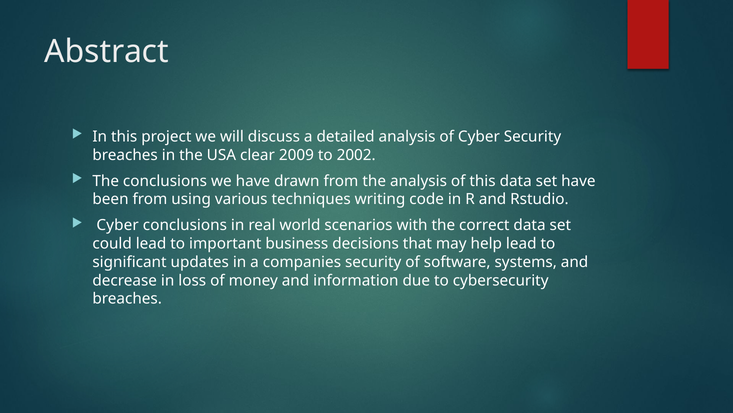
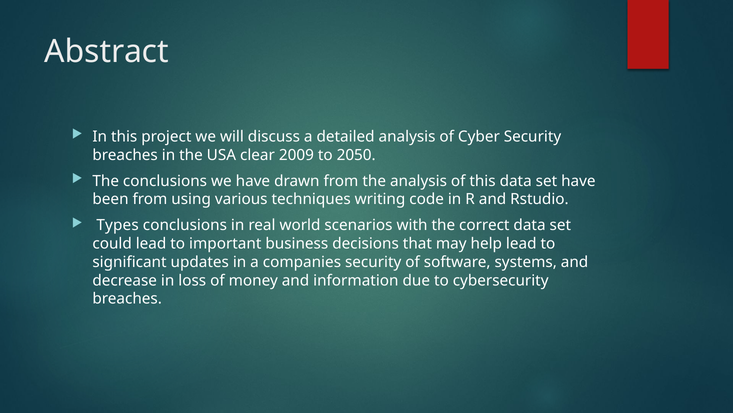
2002: 2002 -> 2050 (356, 155)
Cyber: Cyber -> Types (118, 225)
